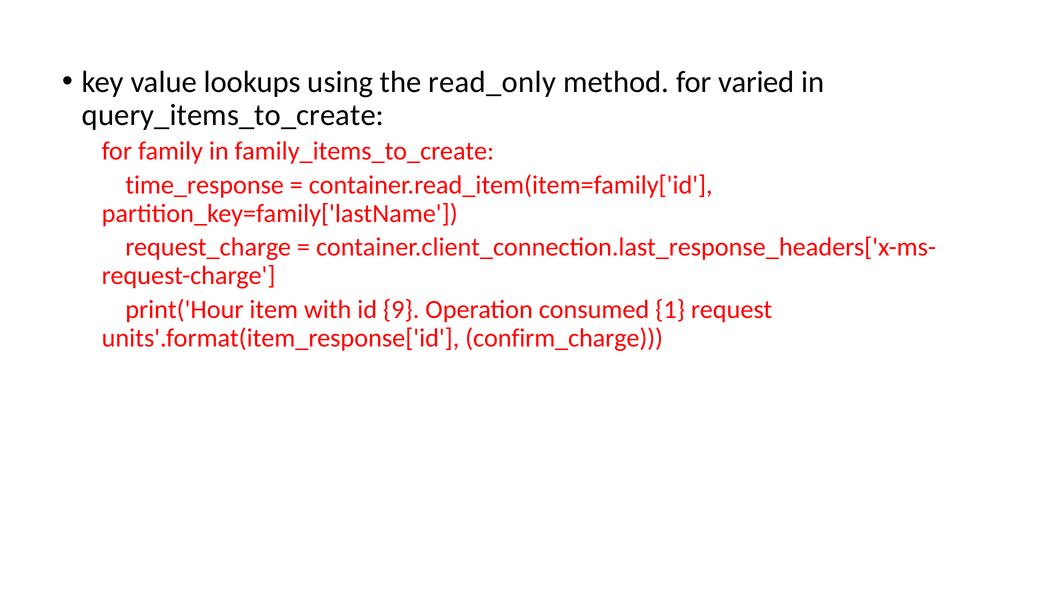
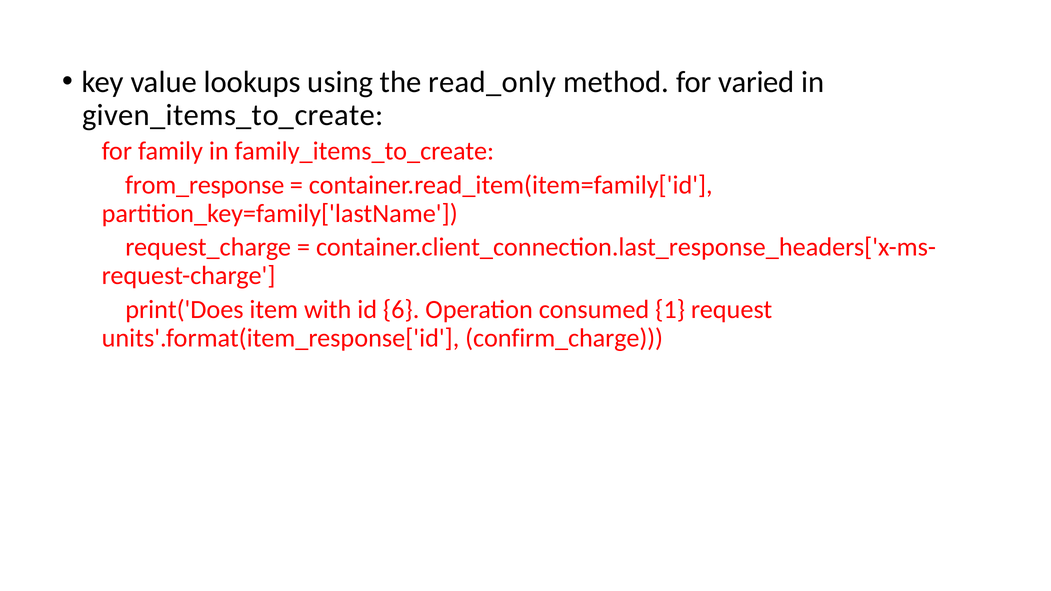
query_items_to_create: query_items_to_create -> given_items_to_create (233, 115)
time_response: time_response -> from_response (205, 185)
print('Hour: print('Hour -> print('Does (184, 310)
9: 9 -> 6 (401, 310)
